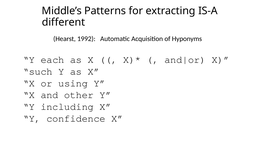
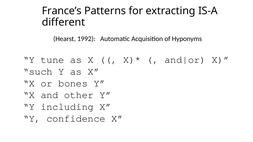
Middle’s: Middle’s -> France’s (62, 11)
each: each -> tune (52, 60)
using: using -> bones (73, 83)
